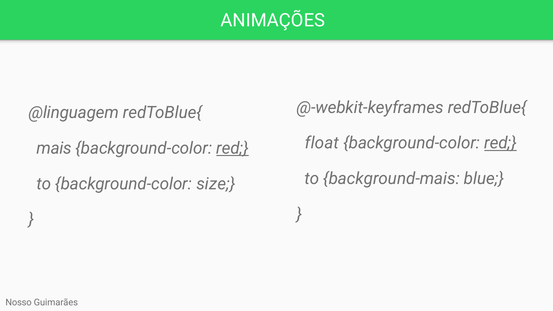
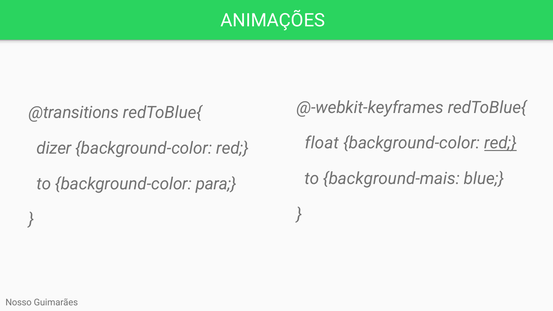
@linguagem: @linguagem -> @transitions (74, 113)
mais: mais -> dizer (54, 148)
red underline: present -> none (232, 148)
size: size -> para (216, 184)
